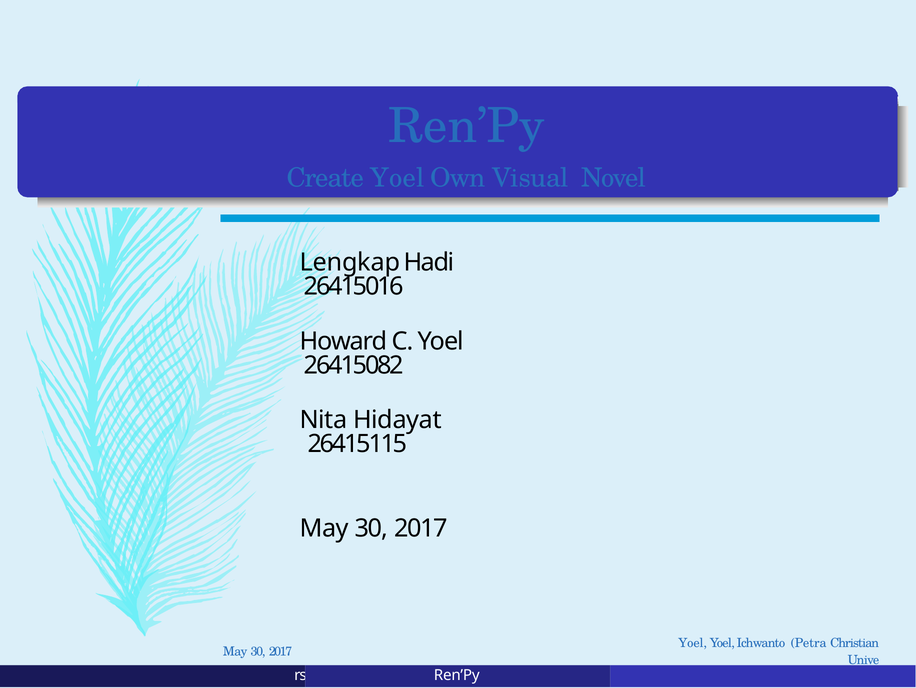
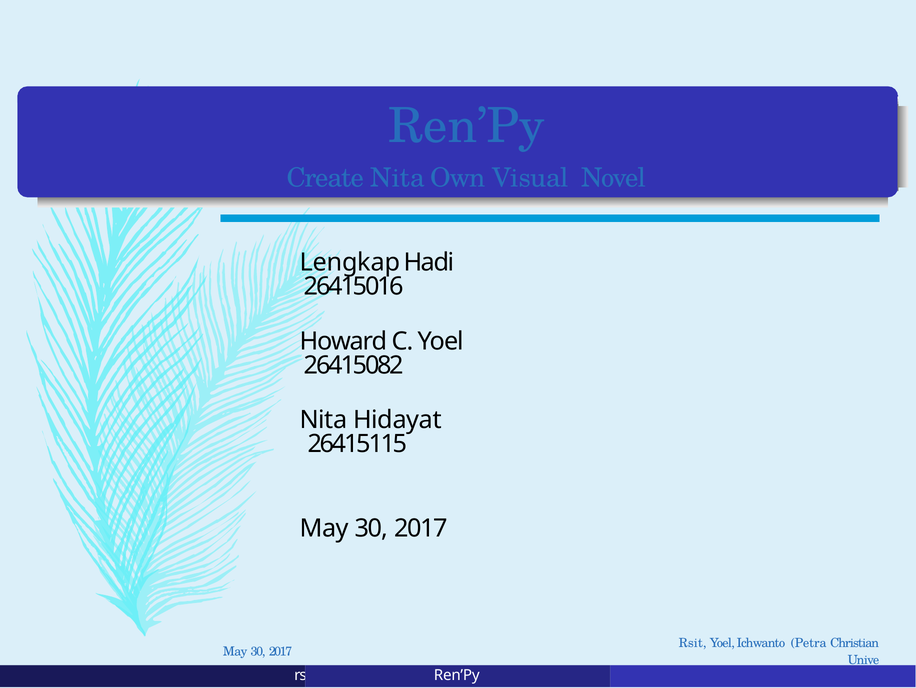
Create Yoel: Yoel -> Nita (398, 178)
Yoel: Yoel -> Rsit (693, 643)
